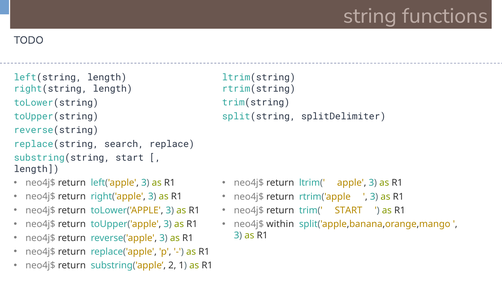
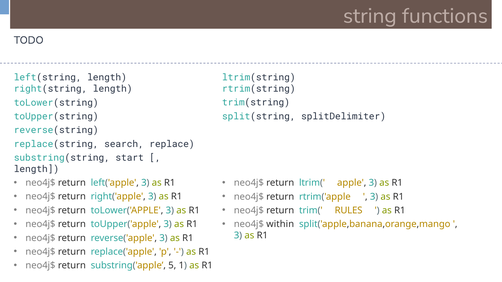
trim( START: START -> RULES (349, 211)
2: 2 -> 5 (172, 266)
